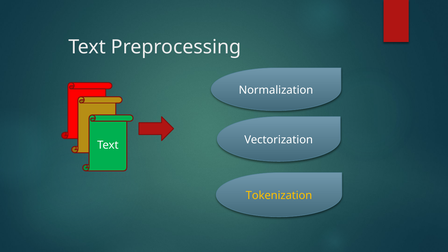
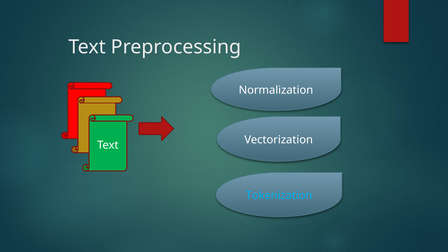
Tokenization colour: yellow -> light blue (279, 196)
